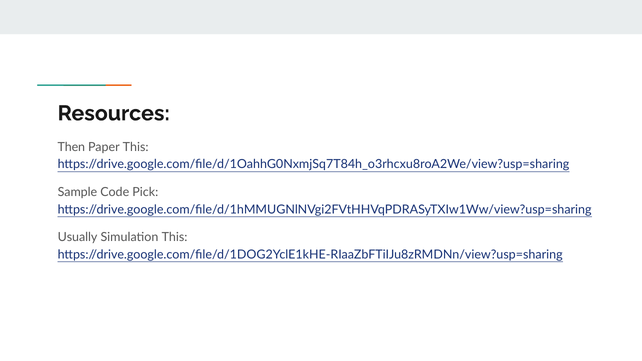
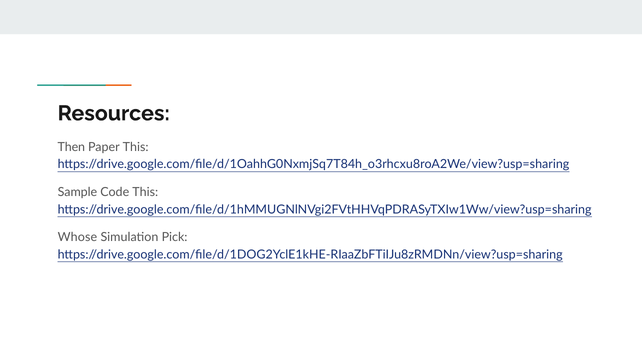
Code Pick: Pick -> This (145, 192)
Usually: Usually -> Whose (77, 237)
Simulation This: This -> Pick (175, 237)
